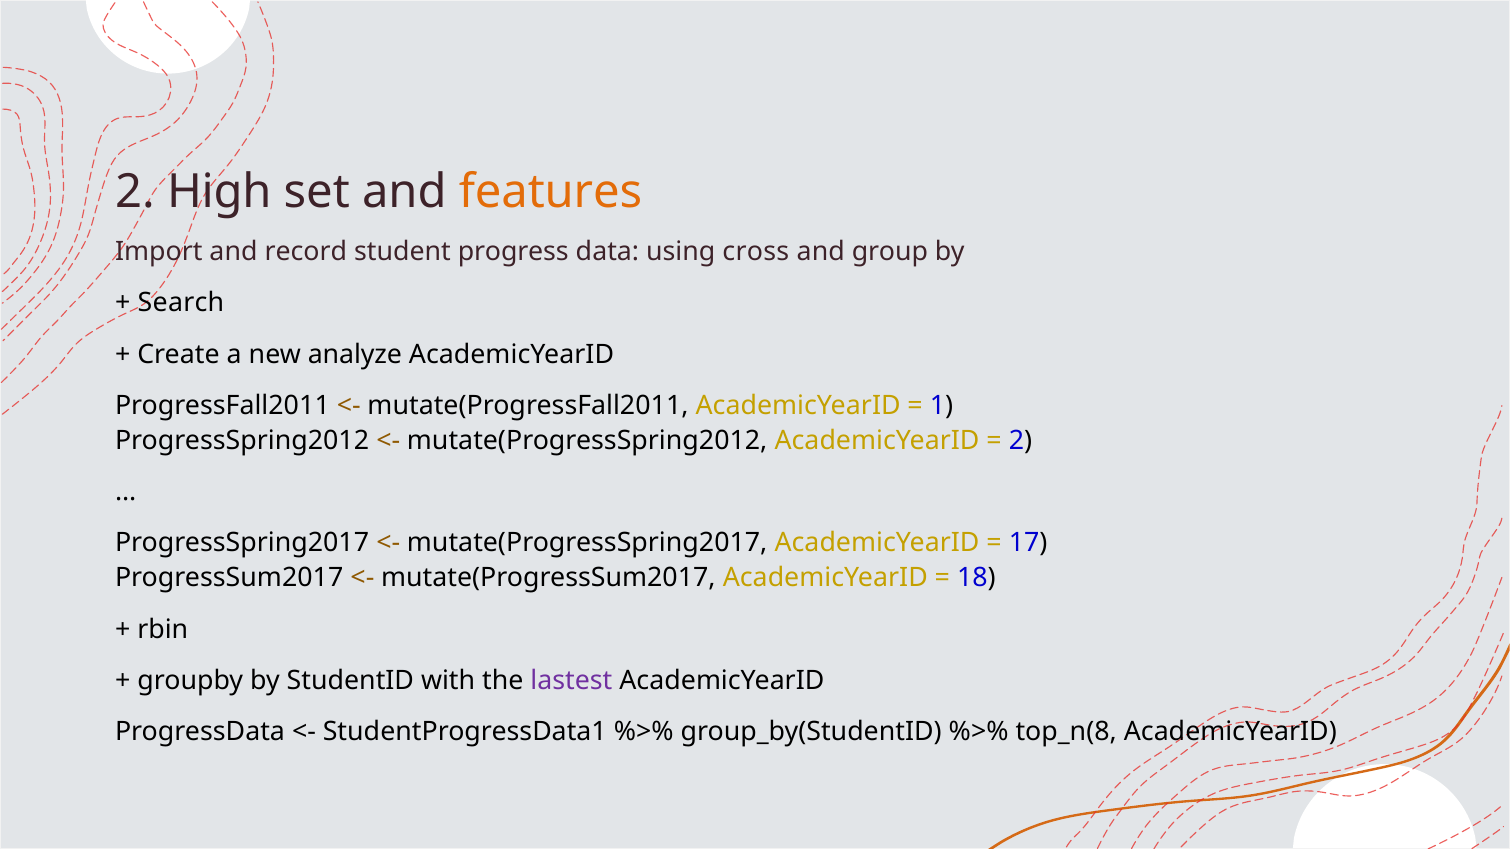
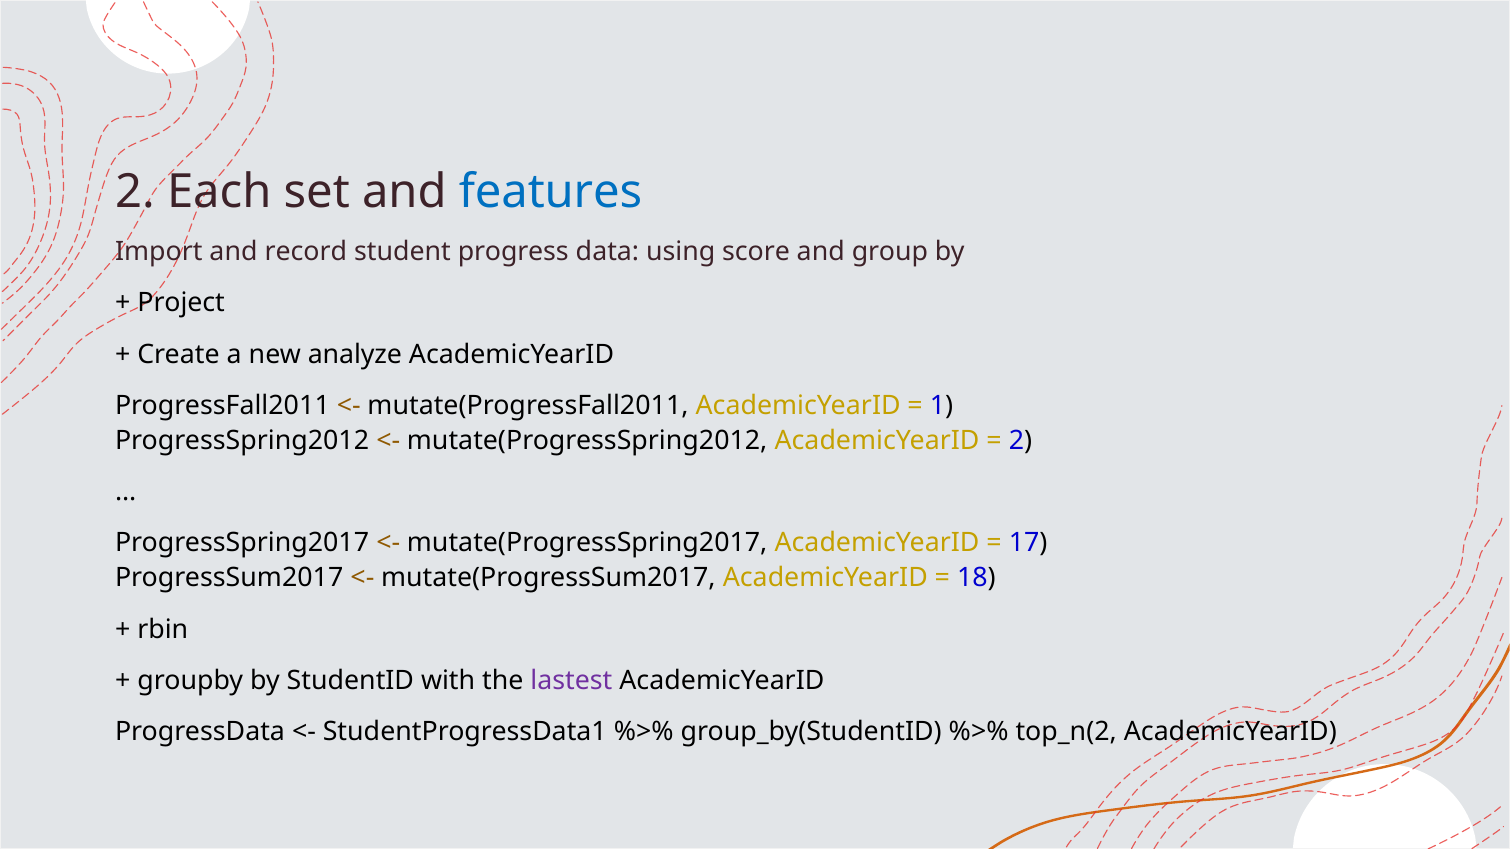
High: High -> Each (219, 192)
features colour: orange -> blue (550, 192)
cross: cross -> score (756, 252)
Search: Search -> Project (181, 303)
top_n(8: top_n(8 -> top_n(2 (1066, 732)
